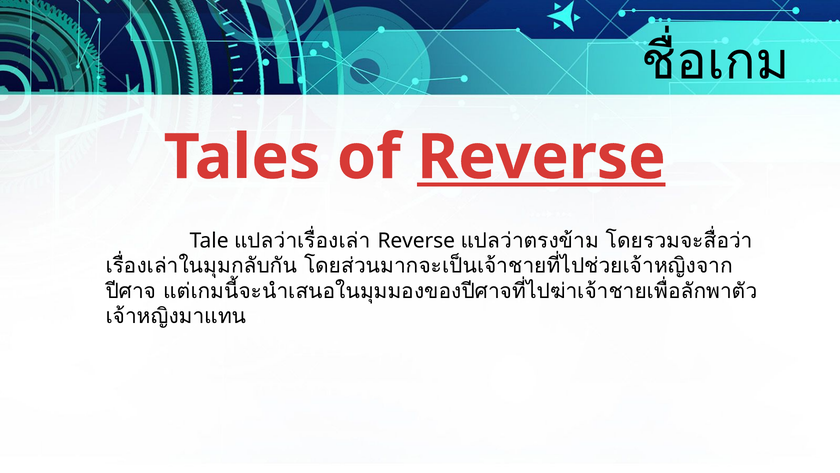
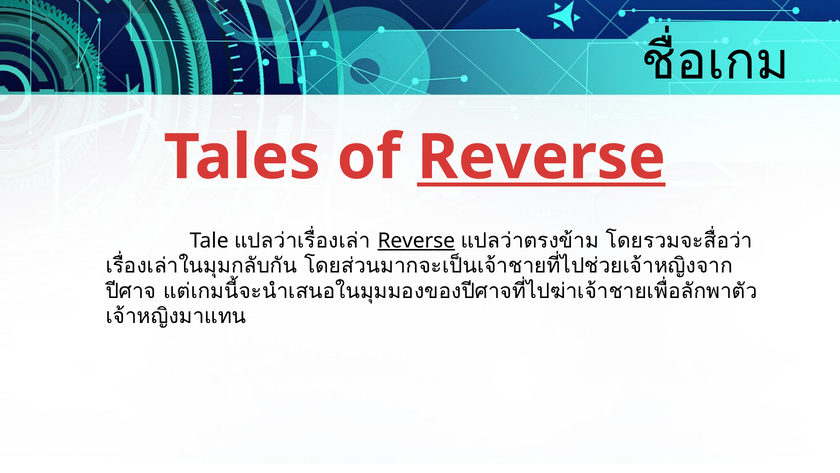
Reverse underline: none -> present (416, 240)
